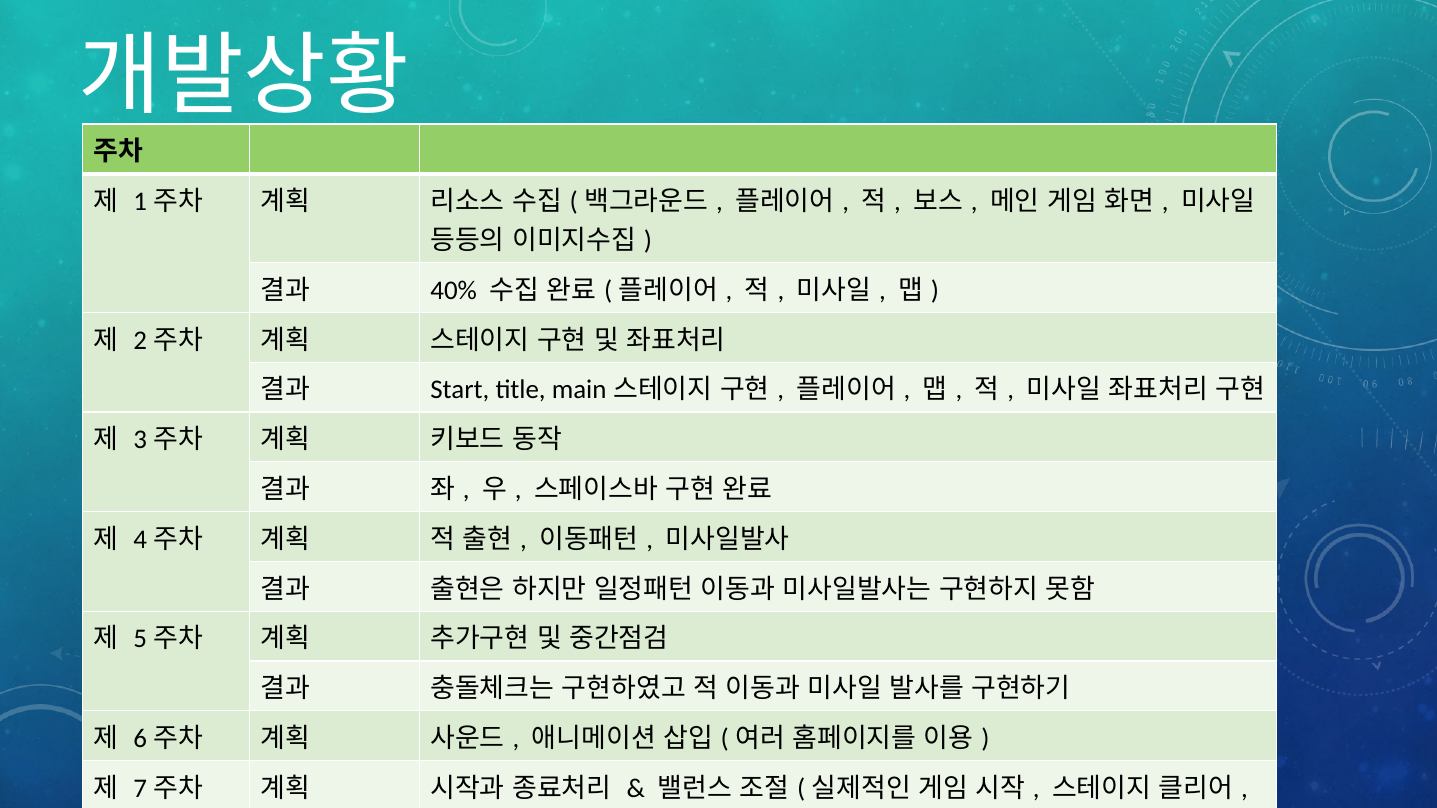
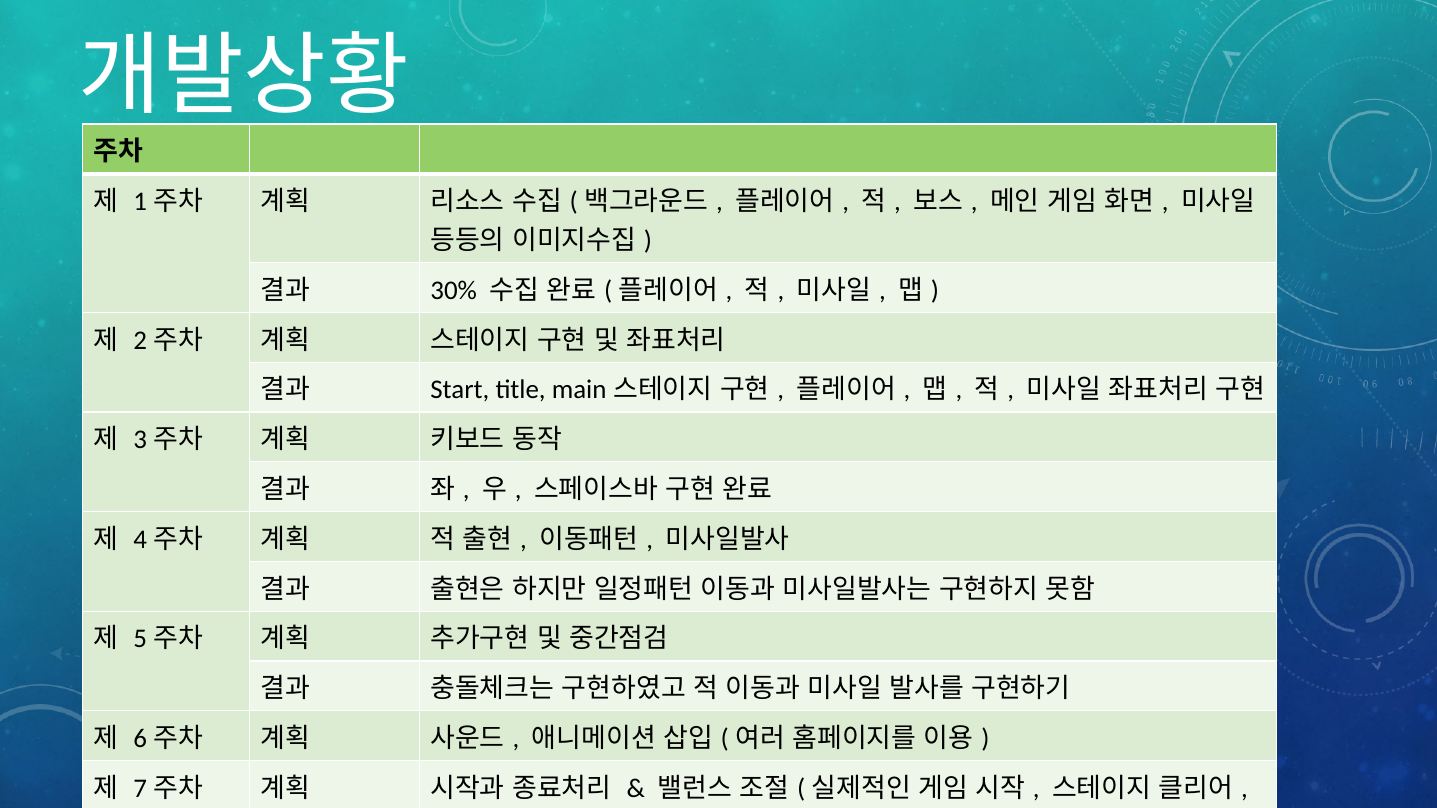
40%: 40% -> 30% (454, 291)
